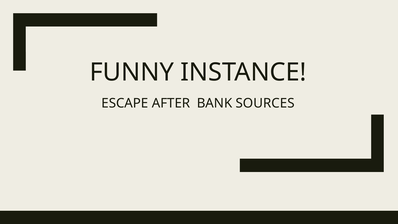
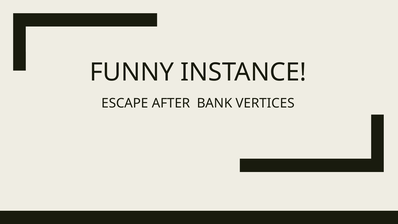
SOURCES: SOURCES -> VERTICES (265, 103)
